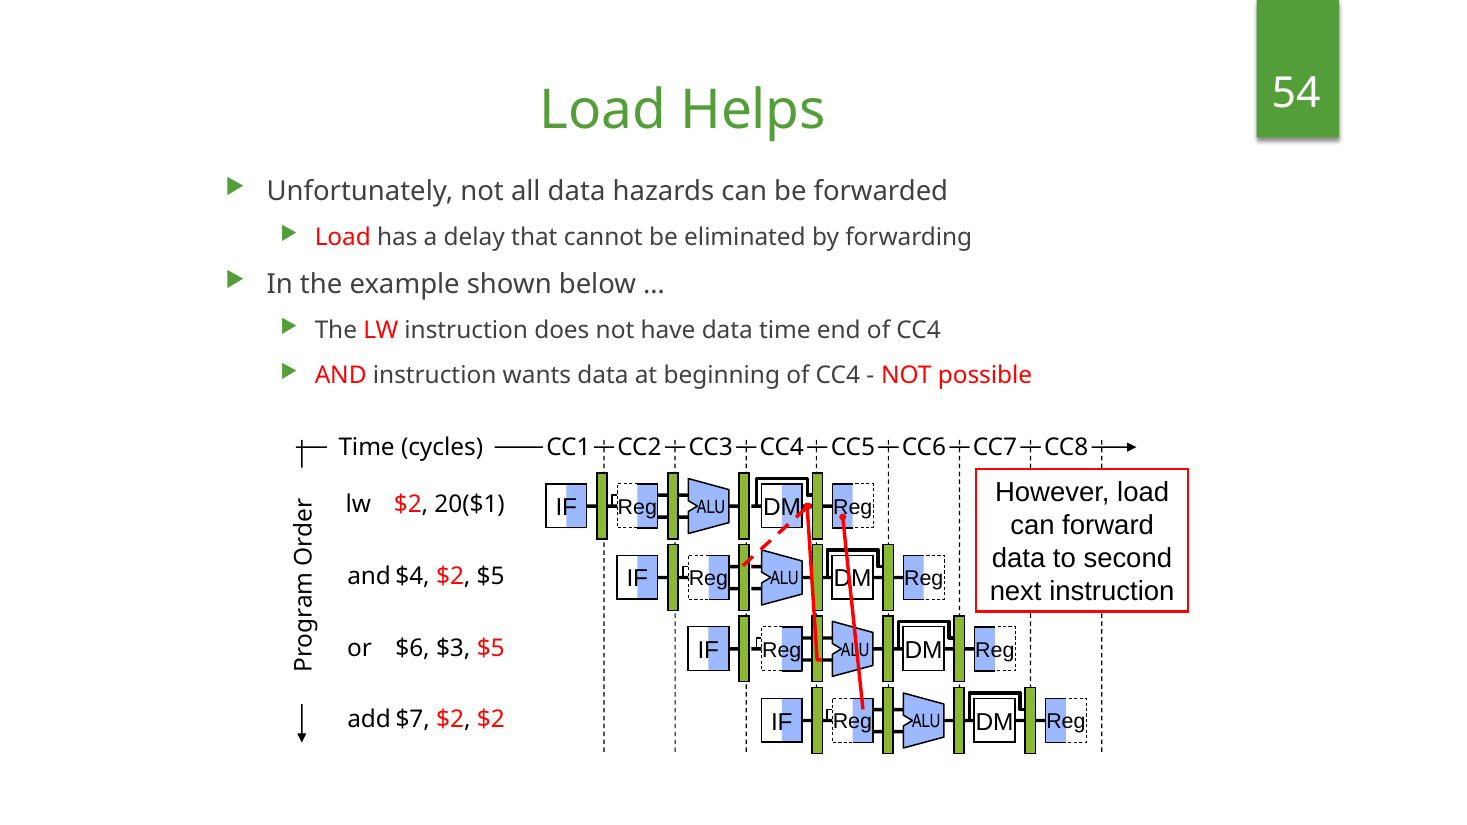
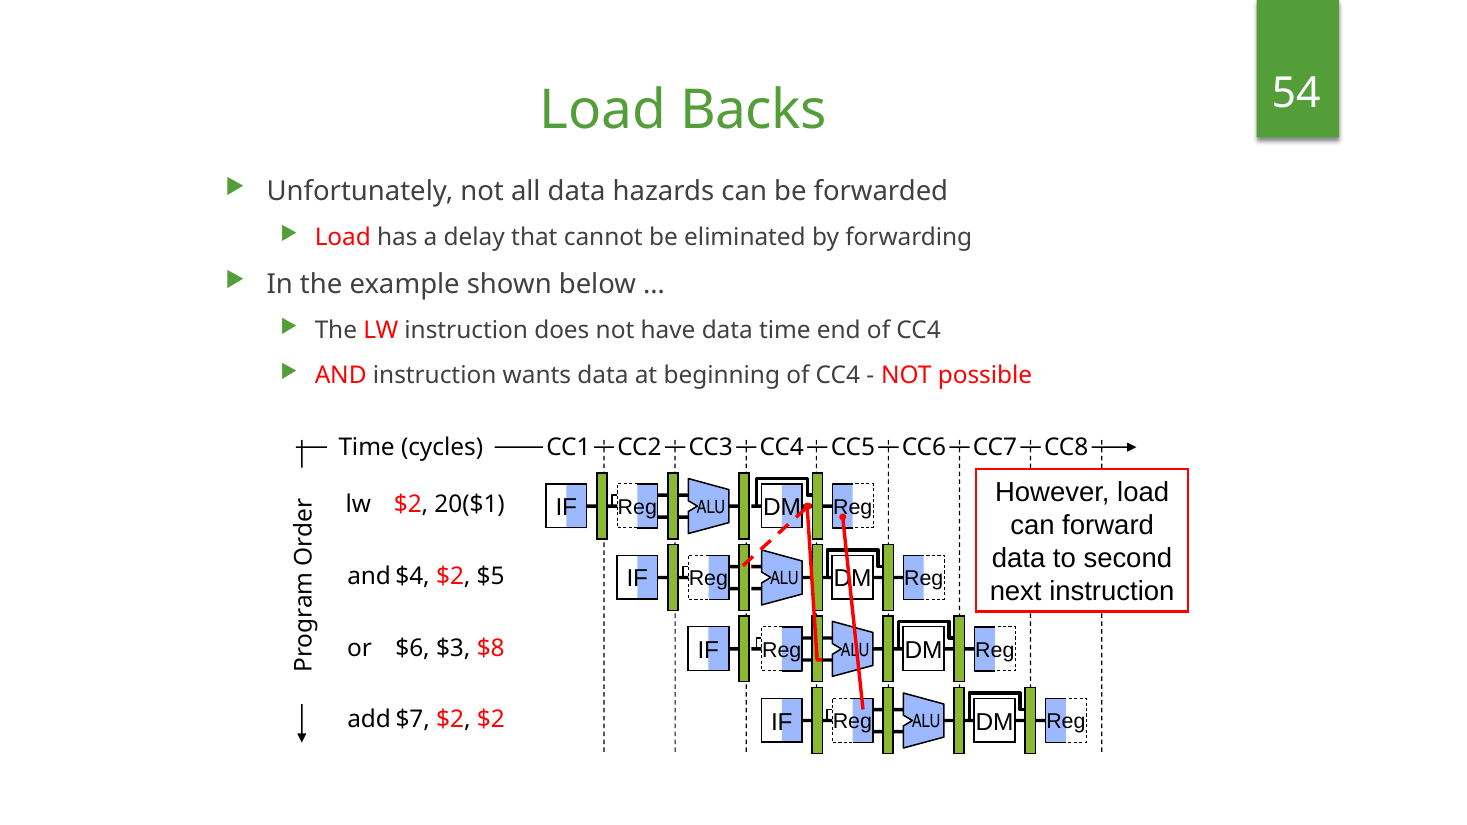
Helps: Helps -> Backs (753, 110)
$3 $5: $5 -> $8 (491, 648)
